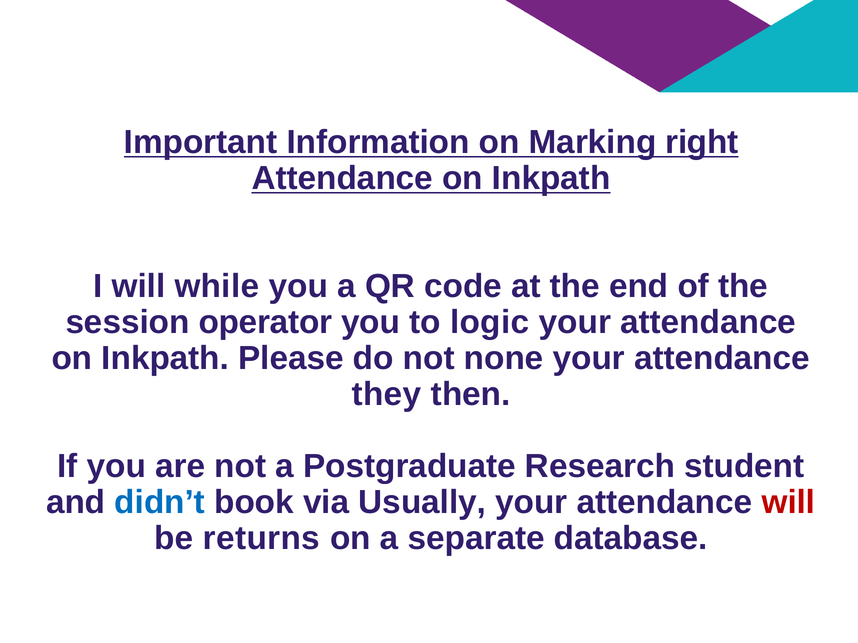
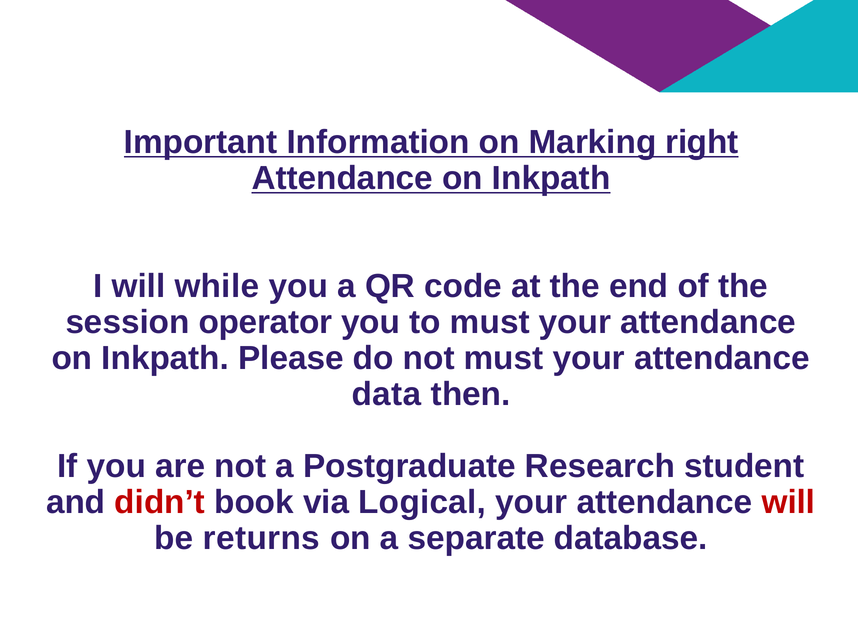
to logic: logic -> must (490, 322)
not none: none -> must (504, 359)
they: they -> data (386, 395)
didn’t colour: blue -> red (160, 503)
Usually: Usually -> Logical (422, 503)
